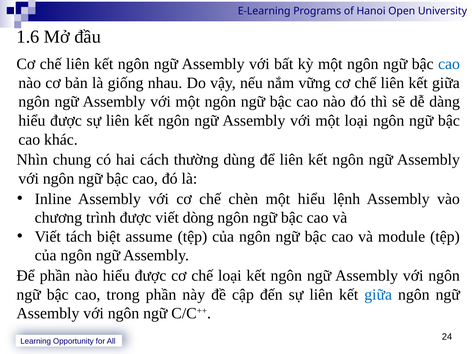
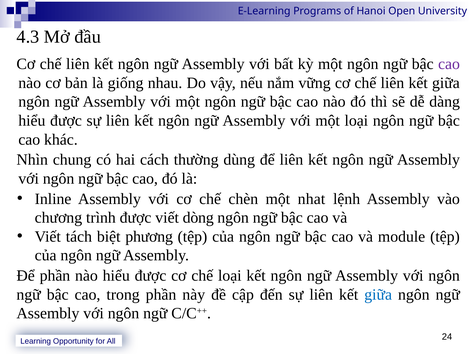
1.6: 1.6 -> 4.3 (28, 37)
cao colour: blue -> purple (449, 64)
một hiểu: hiểu -> nhat (312, 199)
assume: assume -> phương (149, 237)
